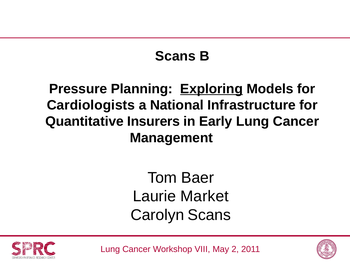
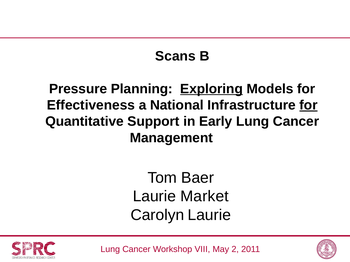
Cardiologists: Cardiologists -> Effectiveness (91, 105)
for underline: none -> present (309, 105)
Insurers: Insurers -> Support (153, 122)
Carolyn Scans: Scans -> Laurie (209, 215)
